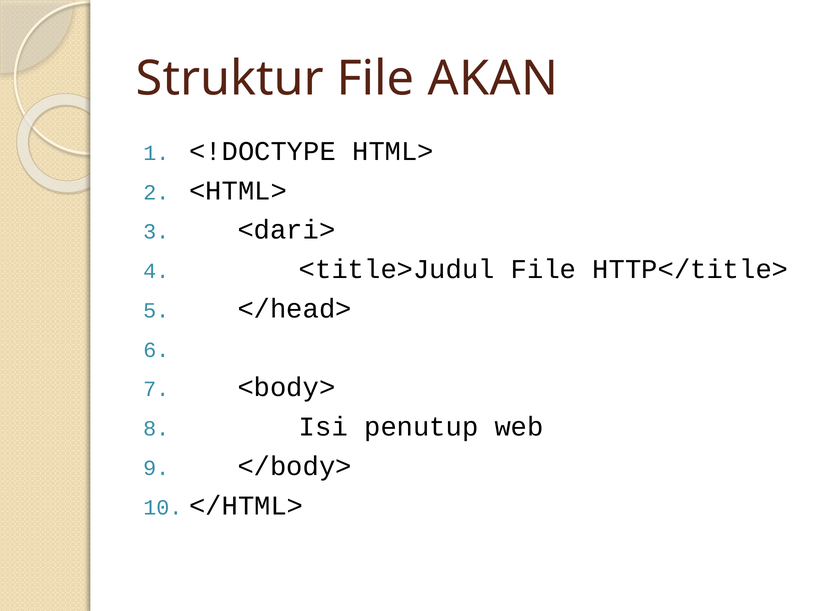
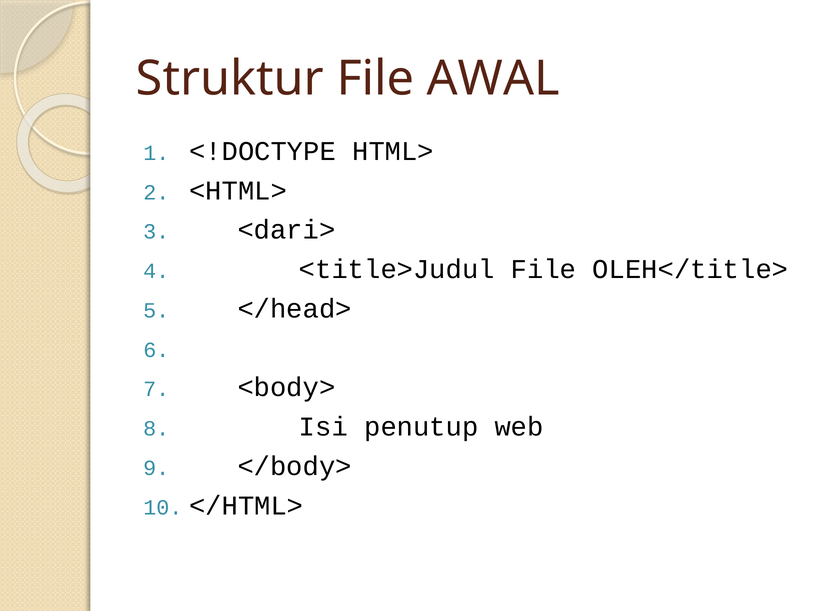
AKAN: AKAN -> AWAL (493, 79)
HTTP</title>: HTTP</title> -> OLEH</title> (690, 269)
